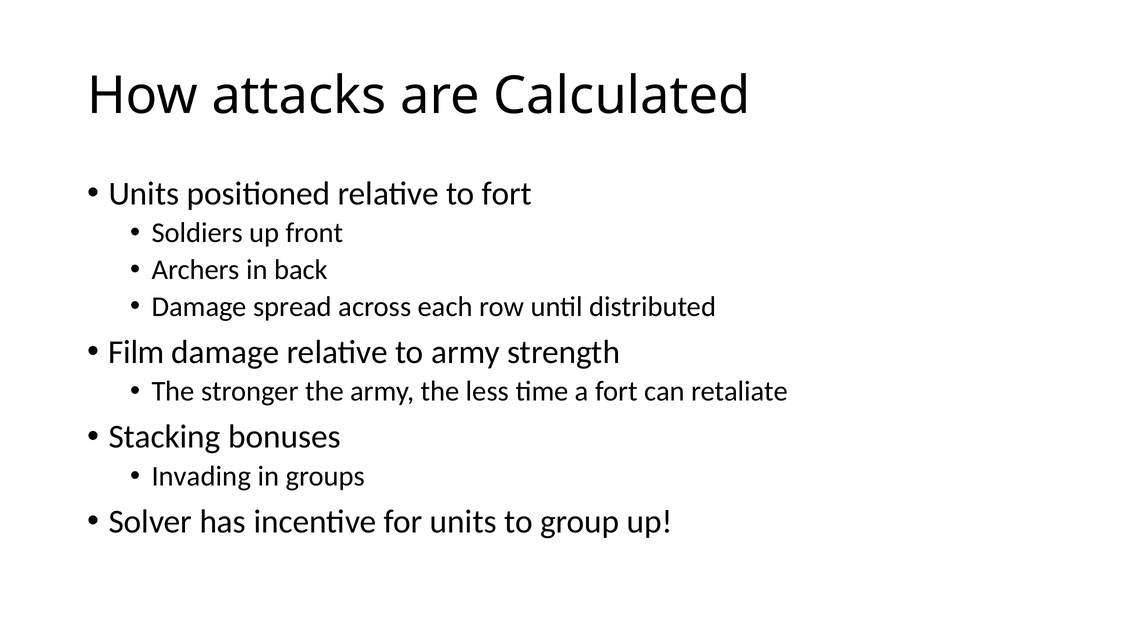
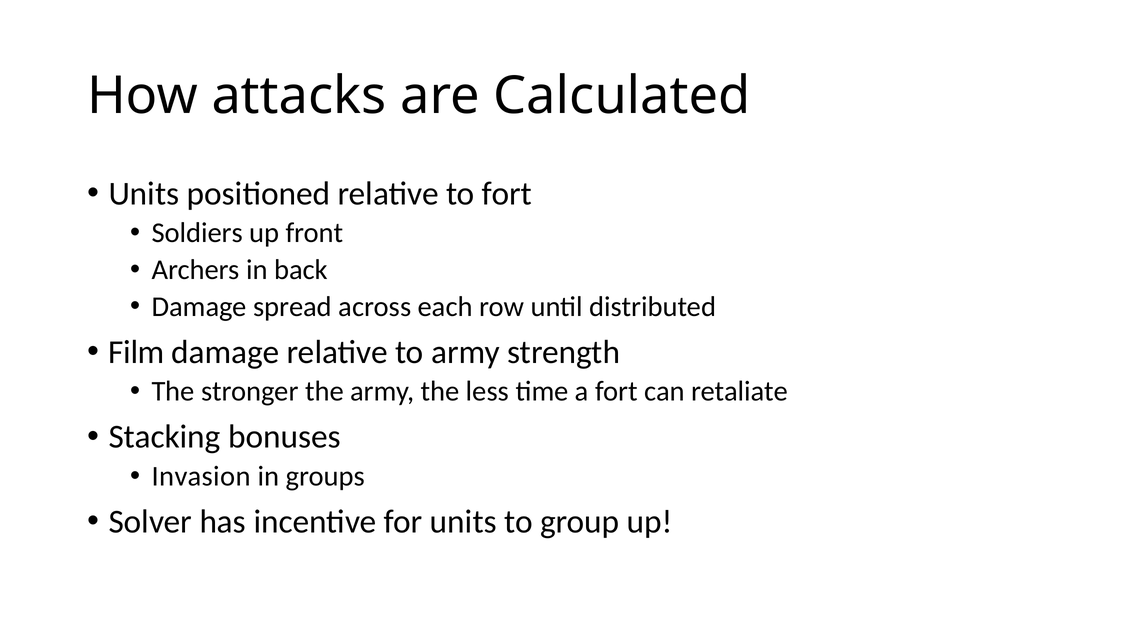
Invading: Invading -> Invasion (201, 476)
